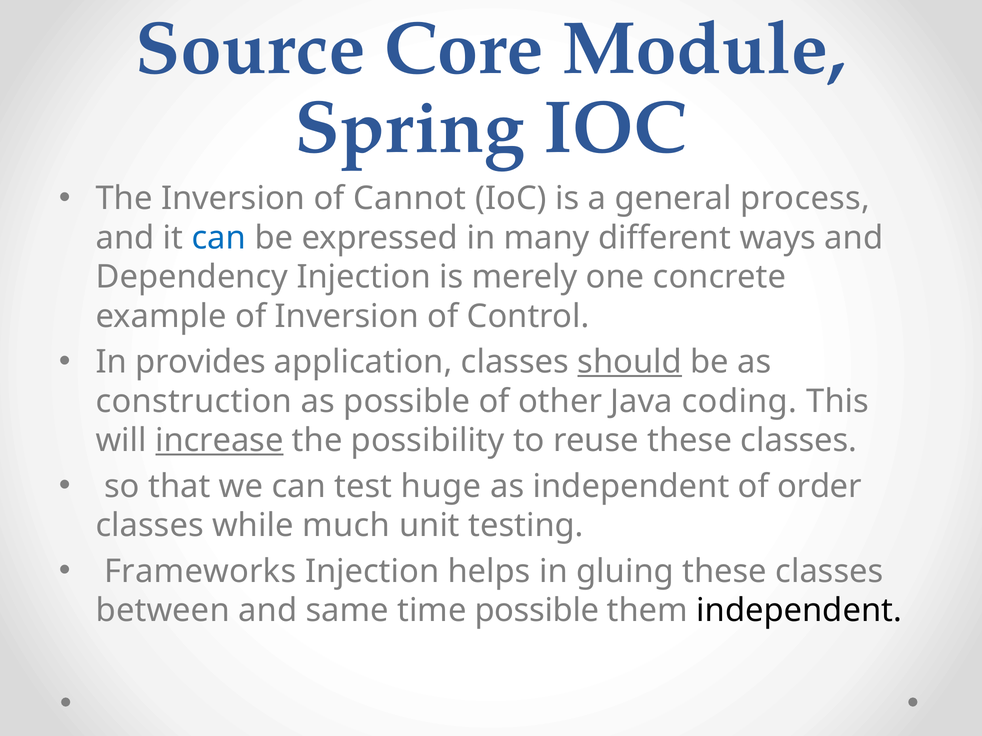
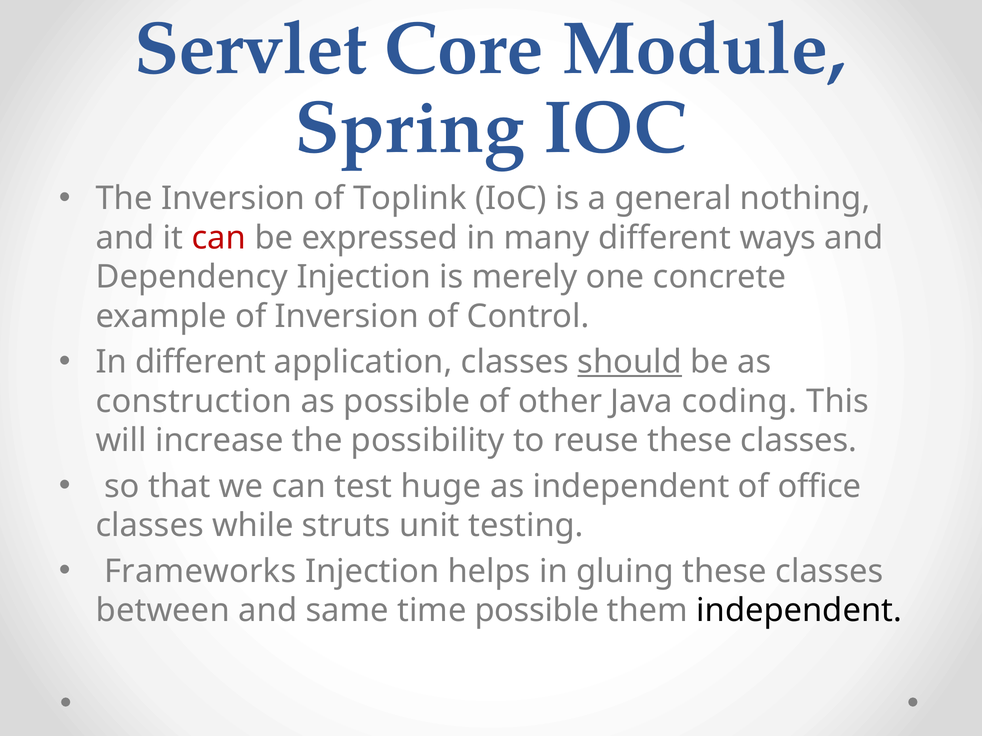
Source: Source -> Servlet (251, 49)
Cannot: Cannot -> Toplink (410, 199)
process: process -> nothing (805, 199)
can colour: blue -> red (219, 238)
In provides: provides -> different (201, 362)
increase underline: present -> none (219, 441)
order: order -> office (819, 487)
much: much -> struts (346, 526)
